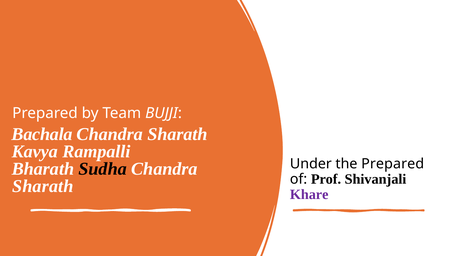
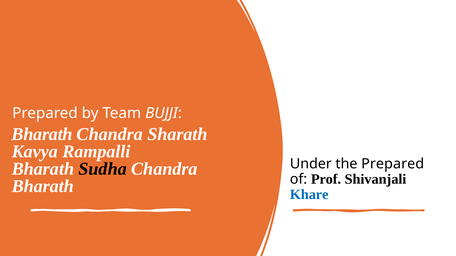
Bachala: Bachala -> Bharath (42, 135)
Sharath: Sharath -> Bharath (43, 187)
Khare colour: purple -> blue (309, 195)
